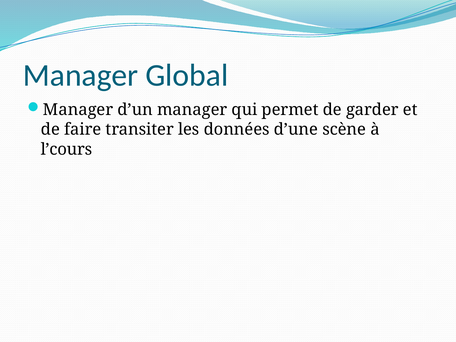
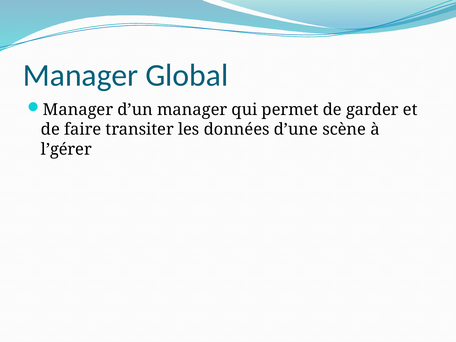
l’cours: l’cours -> l’gérer (66, 149)
